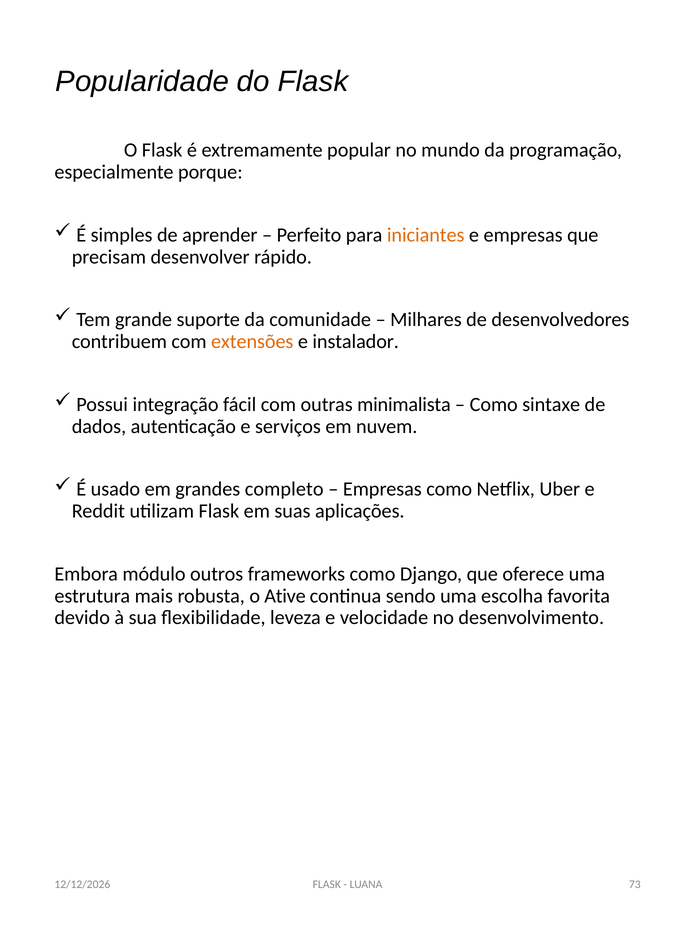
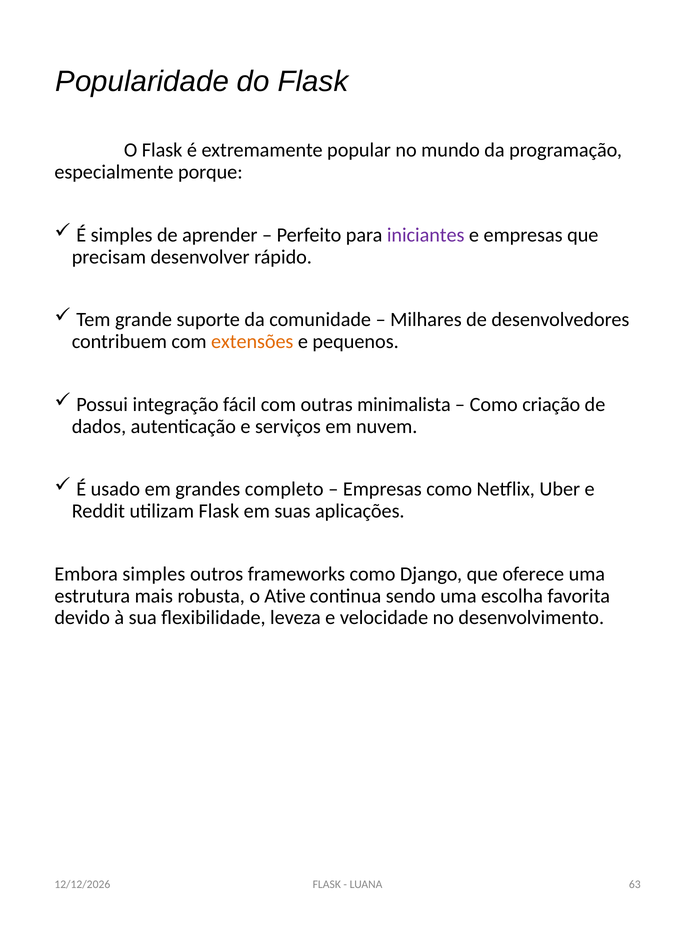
iniciantes colour: orange -> purple (426, 235)
instalador: instalador -> pequenos (356, 341)
sintaxe: sintaxe -> criação (551, 404)
Embora módulo: módulo -> simples (154, 574)
73: 73 -> 63 (635, 884)
